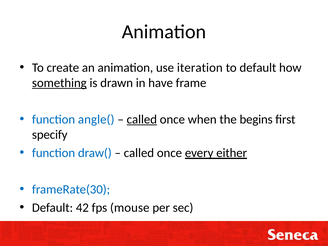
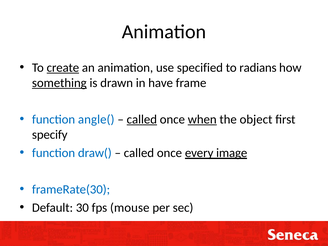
create underline: none -> present (63, 68)
iteration: iteration -> specified (200, 68)
to default: default -> radians (258, 68)
when underline: none -> present (202, 119)
begins: begins -> object (256, 119)
either: either -> image (232, 153)
42: 42 -> 30 (82, 208)
